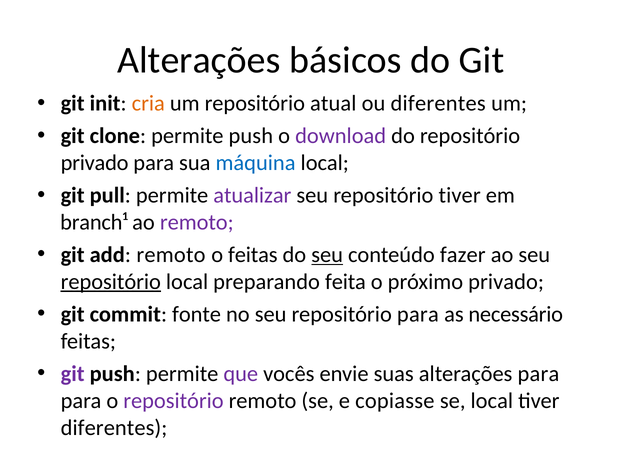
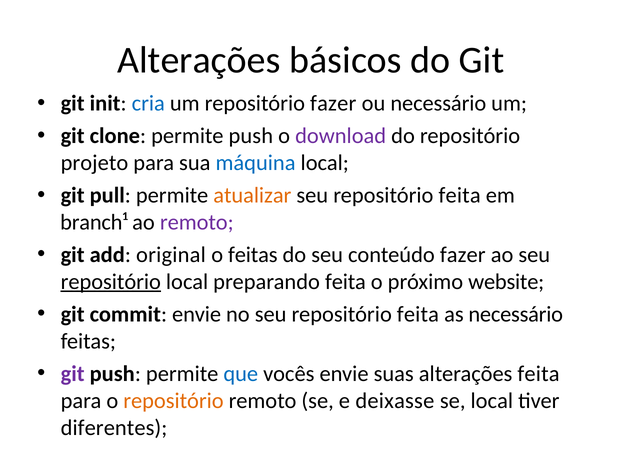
cria colour: orange -> blue (148, 103)
repositório atual: atual -> fazer (333, 103)
ou diferentes: diferentes -> necessário (438, 103)
privado: privado -> projeto (94, 163)
atualizar colour: purple -> orange (252, 195)
tiver: tiver -> feita (460, 195)
add remoto: remoto -> original (171, 255)
seu underline: present -> none (327, 255)
próximo privado: privado -> website (506, 281)
commit fonte: fonte -> envie (197, 314)
no seu repositório para: para -> feita (418, 314)
que colour: purple -> blue (241, 373)
alterações para: para -> feita (539, 373)
repositório colour: purple -> orange (173, 400)
copiasse: copiasse -> deixasse (395, 400)
